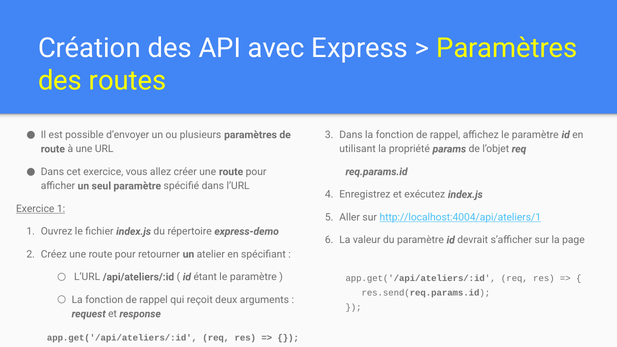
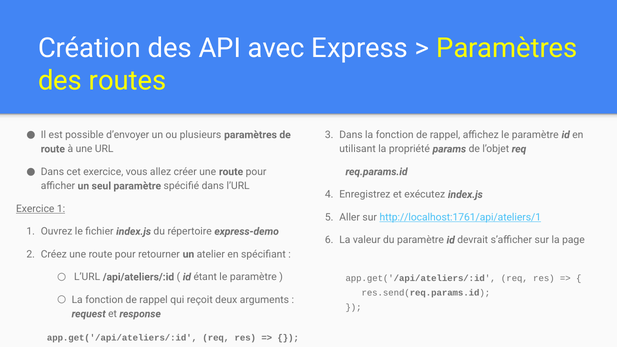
http://localhost:4004/api/ateliers/1: http://localhost:4004/api/ateliers/1 -> http://localhost:1761/api/ateliers/1 (460, 217)
